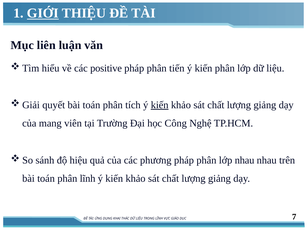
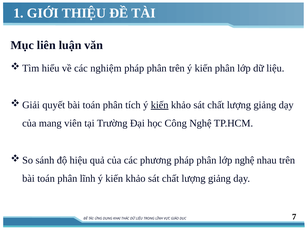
GIỚI underline: present -> none (43, 13)
positive: positive -> nghiệm (106, 68)
phân tiến: tiến -> trên (177, 68)
lớp nhau: nhau -> nghệ (245, 160)
